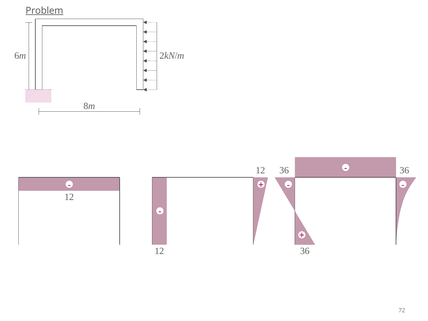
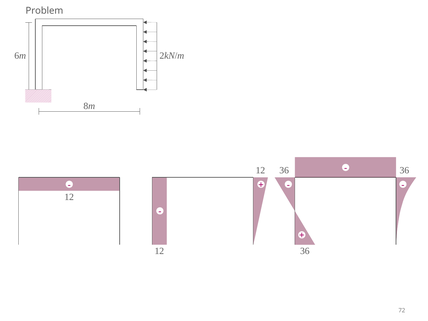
Problem underline: present -> none (44, 11)
